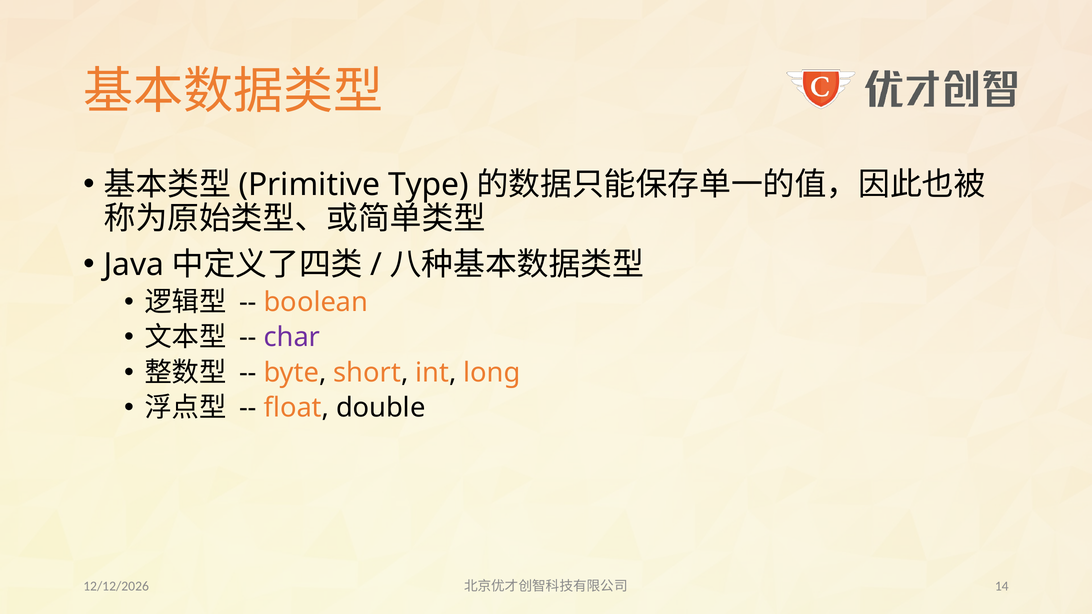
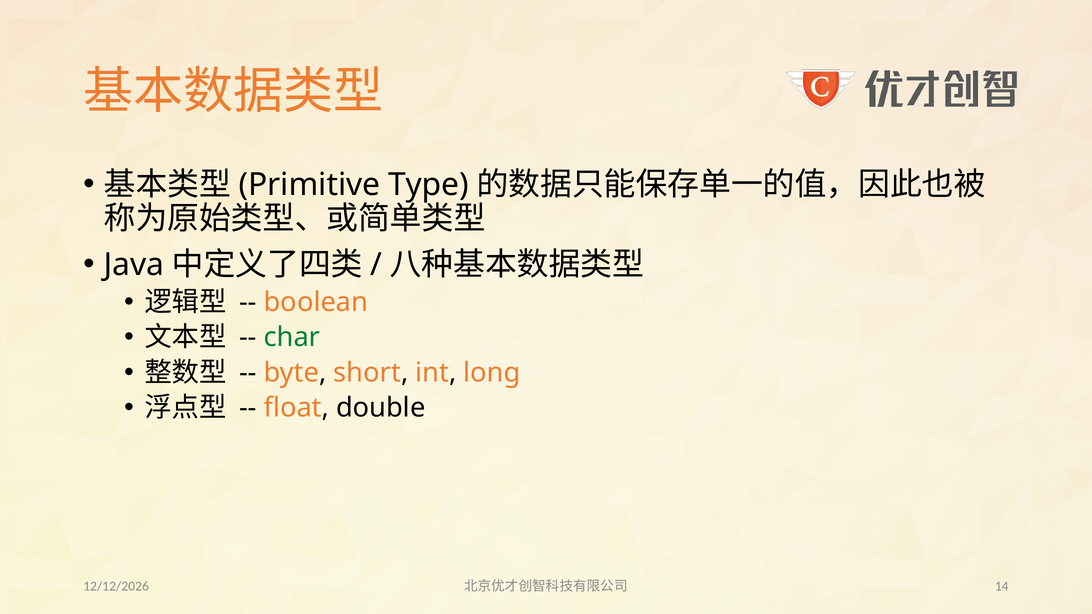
char colour: purple -> green (292, 338)
